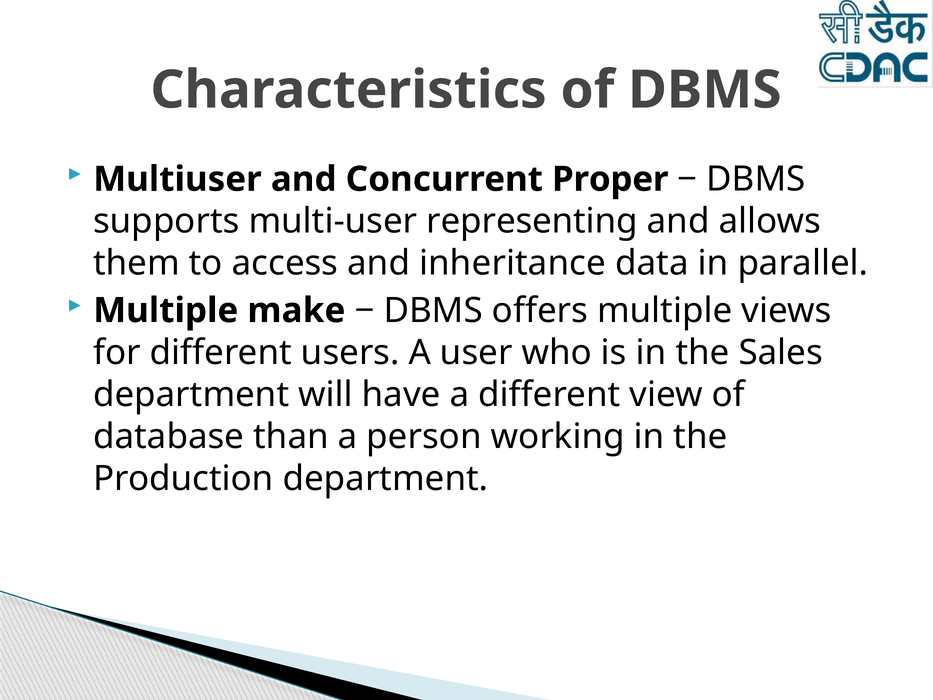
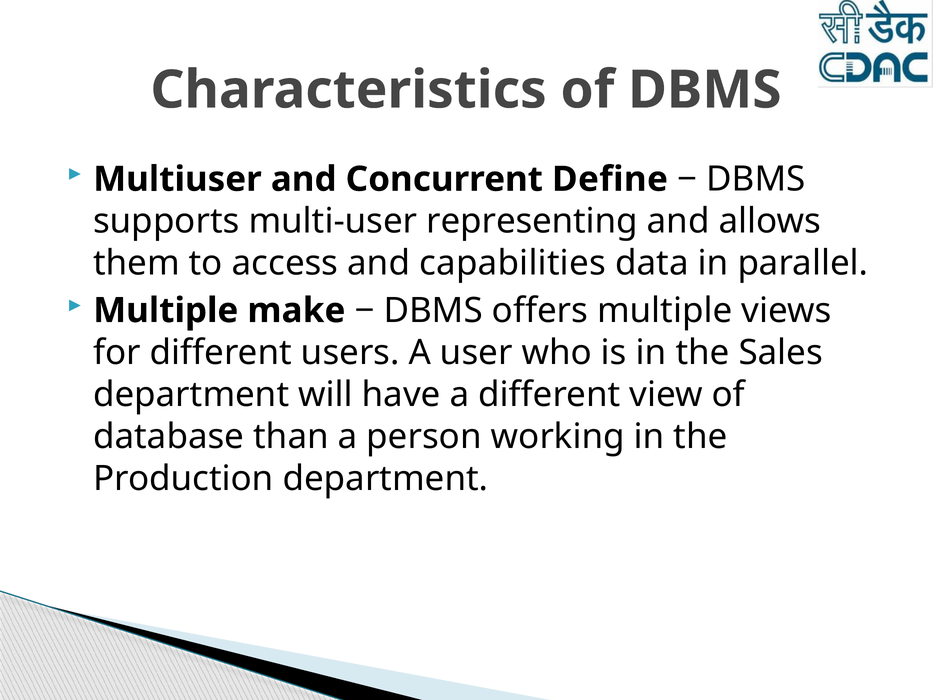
Proper: Proper -> Define (610, 179)
inheritance: inheritance -> capabilities (513, 263)
